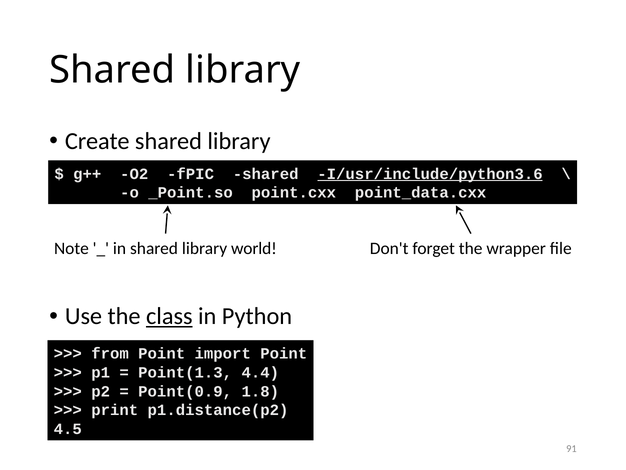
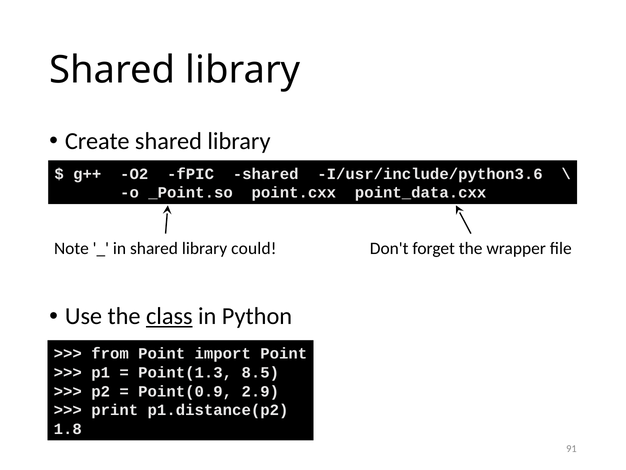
I/usr/include/python3.6 underline: present -> none (430, 174)
world: world -> could (254, 248)
4.4: 4.4 -> 8.5 (260, 372)
1.8: 1.8 -> 2.9 (260, 391)
4.5: 4.5 -> 1.8 (68, 429)
